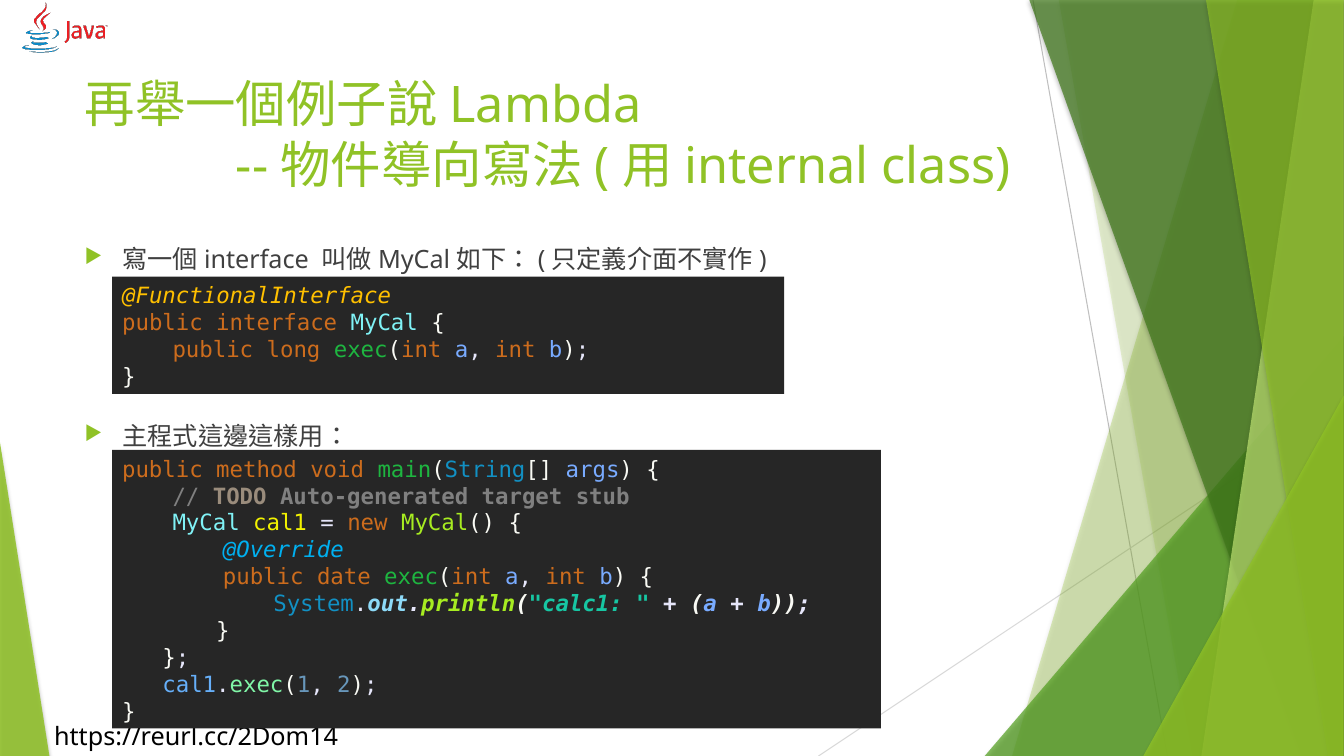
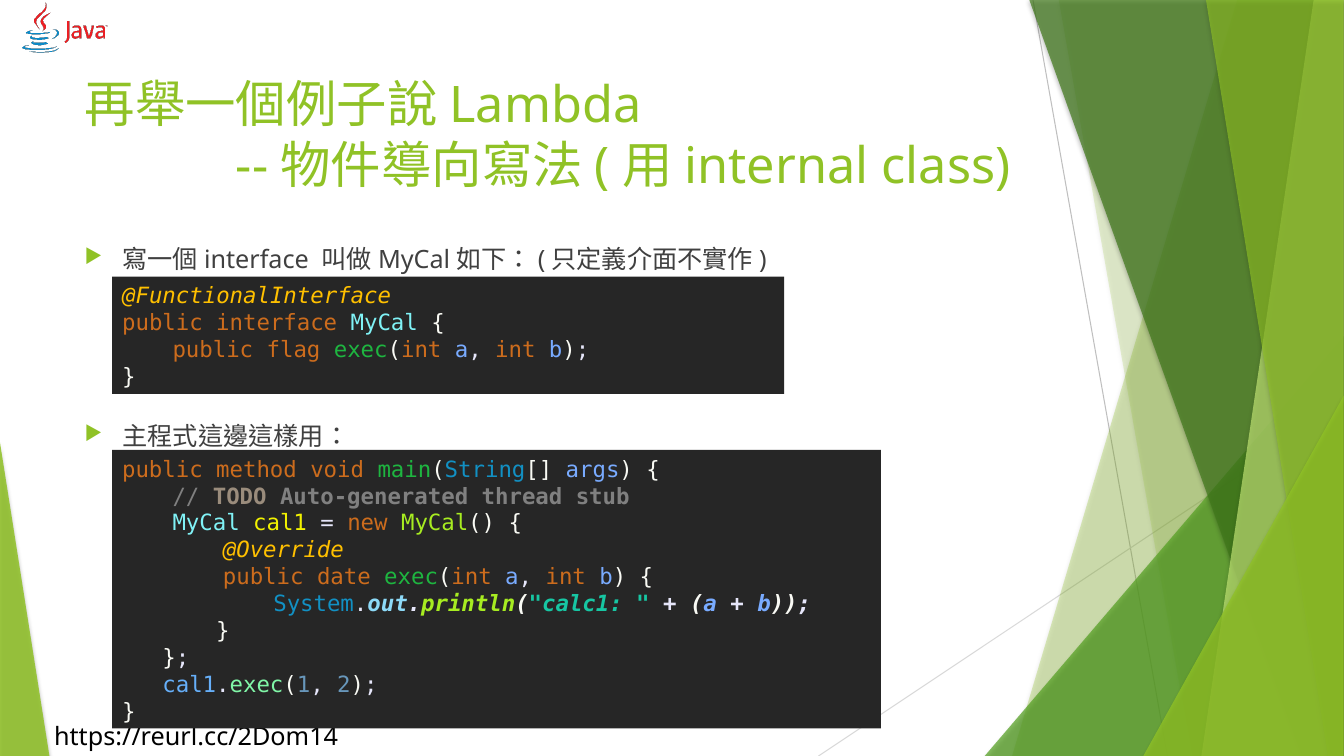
long: long -> flag (294, 350)
target: target -> thread (522, 497)
@Override colour: light blue -> yellow (283, 550)
